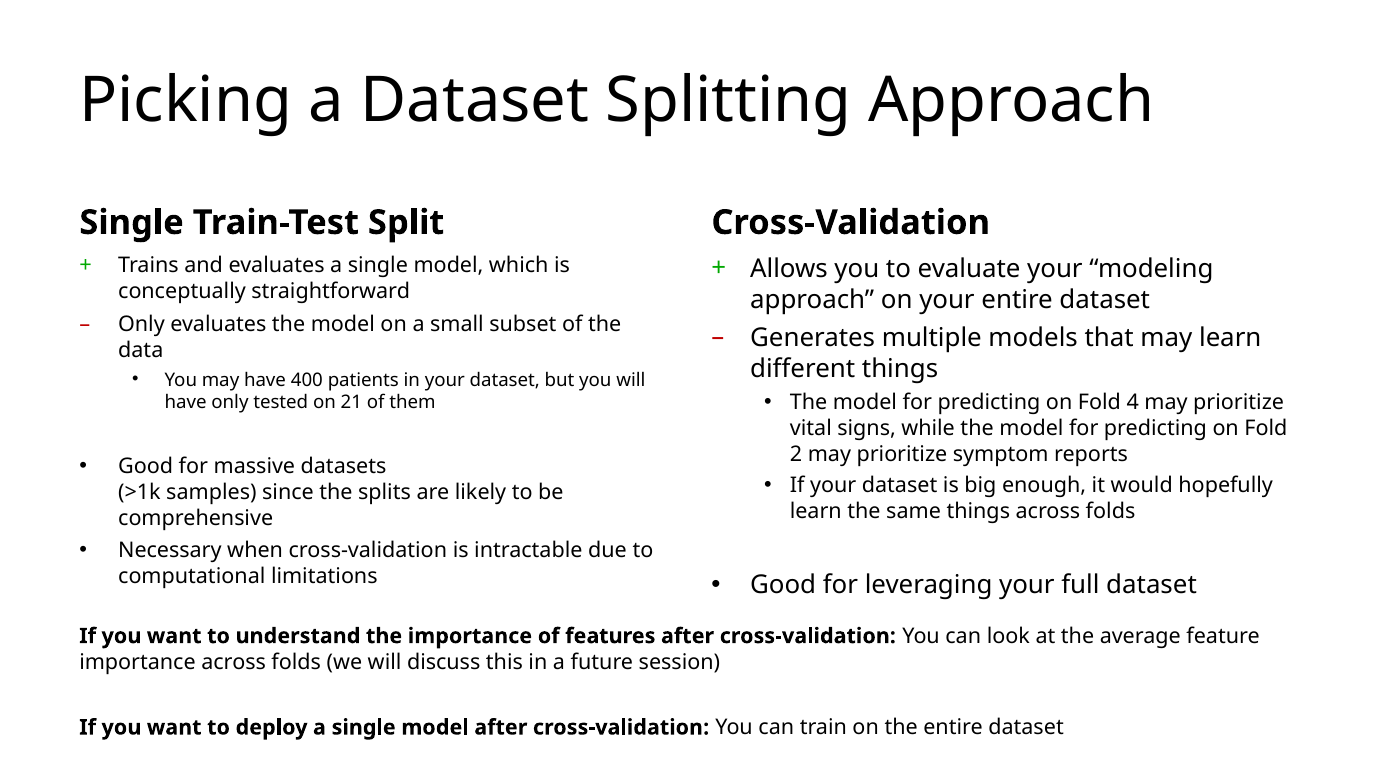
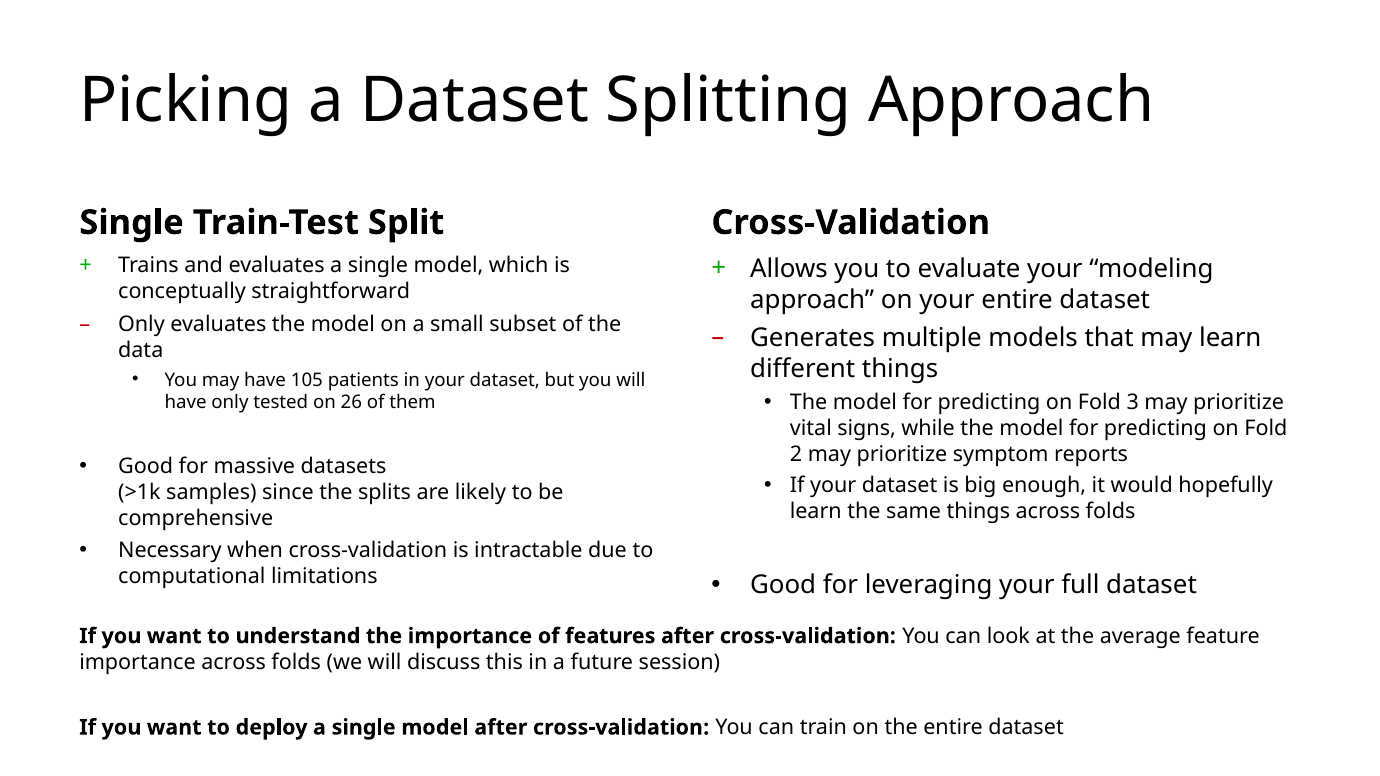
400: 400 -> 105 (307, 380)
4: 4 -> 3 (1133, 403)
21: 21 -> 26 (351, 402)
